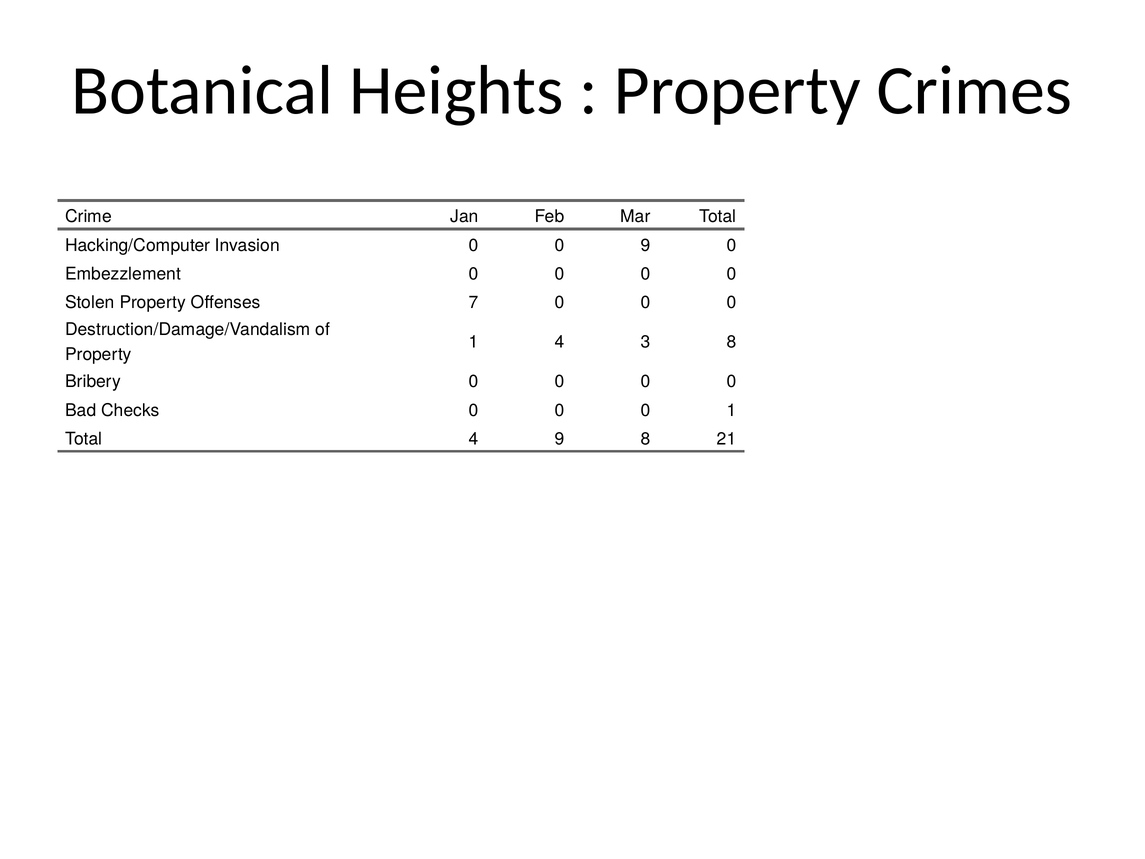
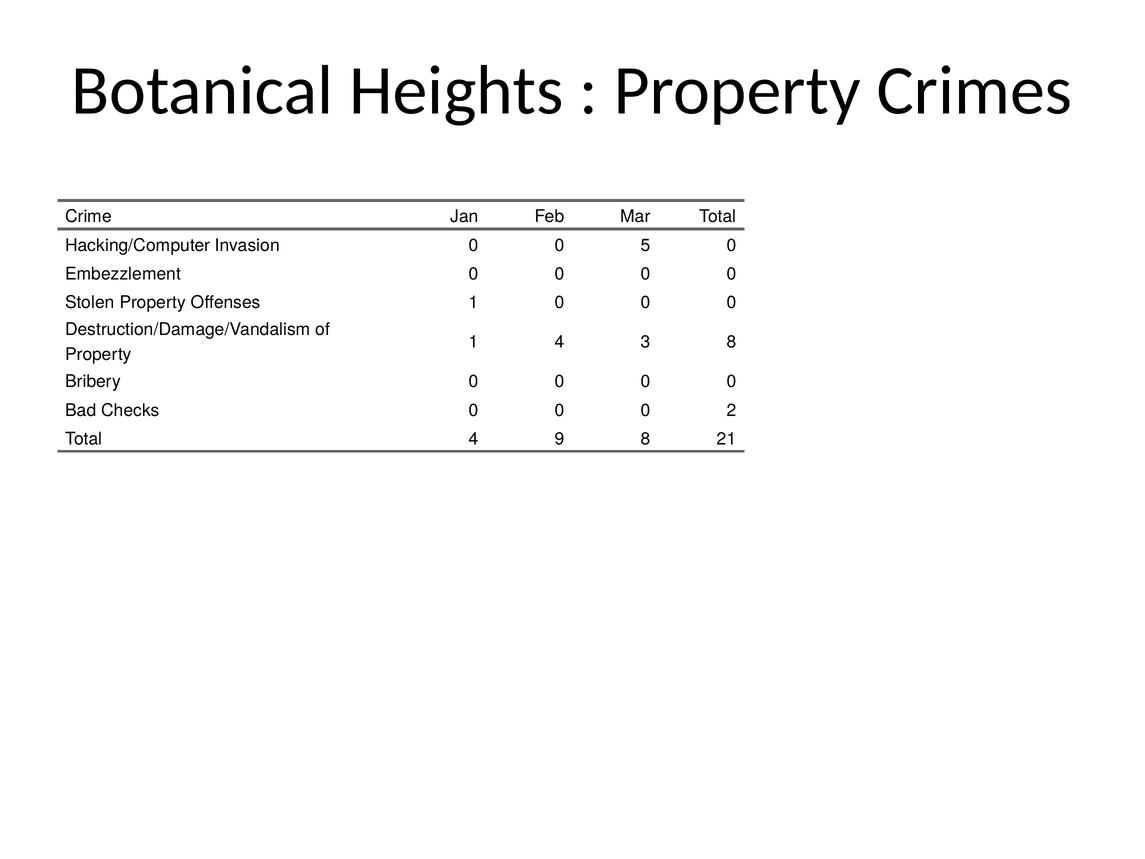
0 9: 9 -> 5 (646, 245)
Offenses 7: 7 -> 1 (474, 302)
0 1: 1 -> 2 (731, 410)
